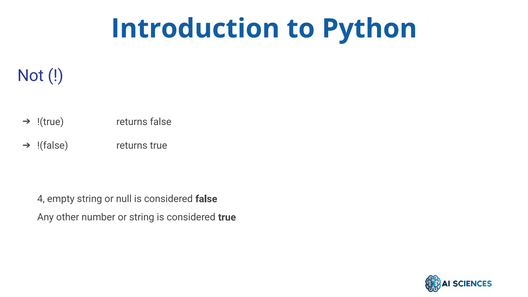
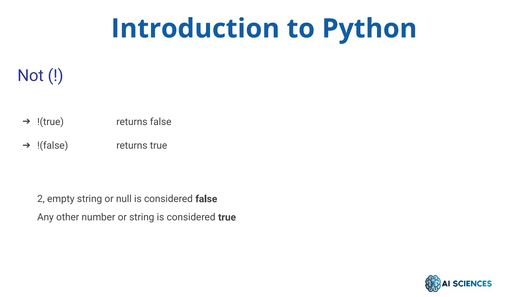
4: 4 -> 2 (41, 199)
